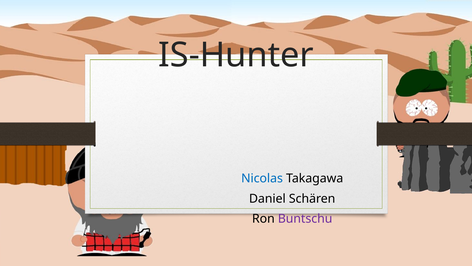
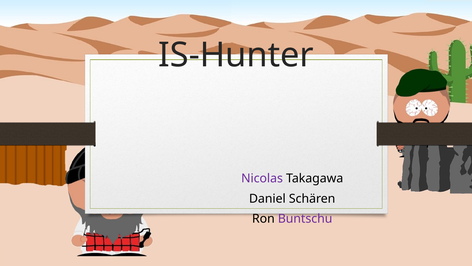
Nicolas colour: blue -> purple (262, 178)
